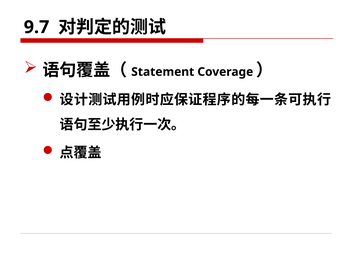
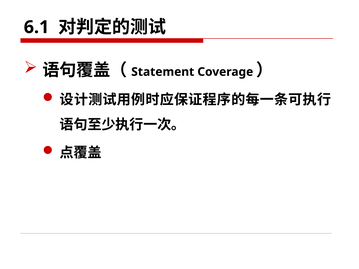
9.7: 9.7 -> 6.1 (37, 27)
